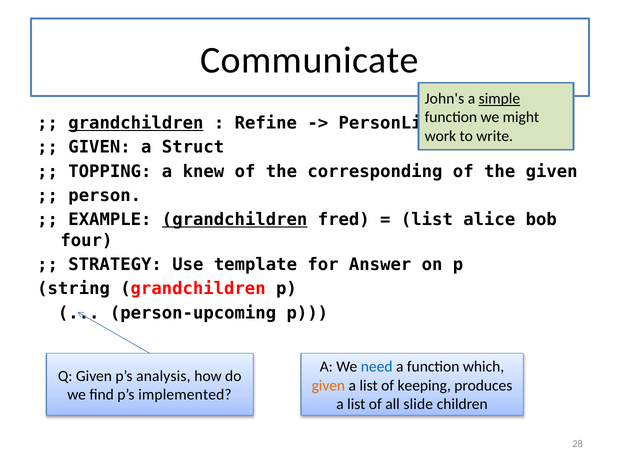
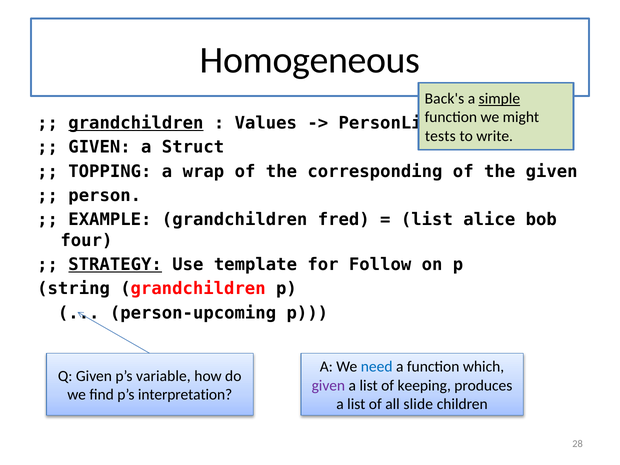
Communicate: Communicate -> Homogeneous (310, 60)
John's: John's -> Back's (444, 99)
Refine: Refine -> Values (266, 123)
work: work -> tests (440, 136)
knew: knew -> wrap (203, 171)
grandchildren underline: present -> none (235, 220)
STRATEGY underline: none -> present (115, 265)
Answer: Answer -> Follow (380, 265)
analysis: analysis -> variable (163, 376)
given colour: orange -> purple (328, 385)
implemented: implemented -> interpretation (185, 395)
